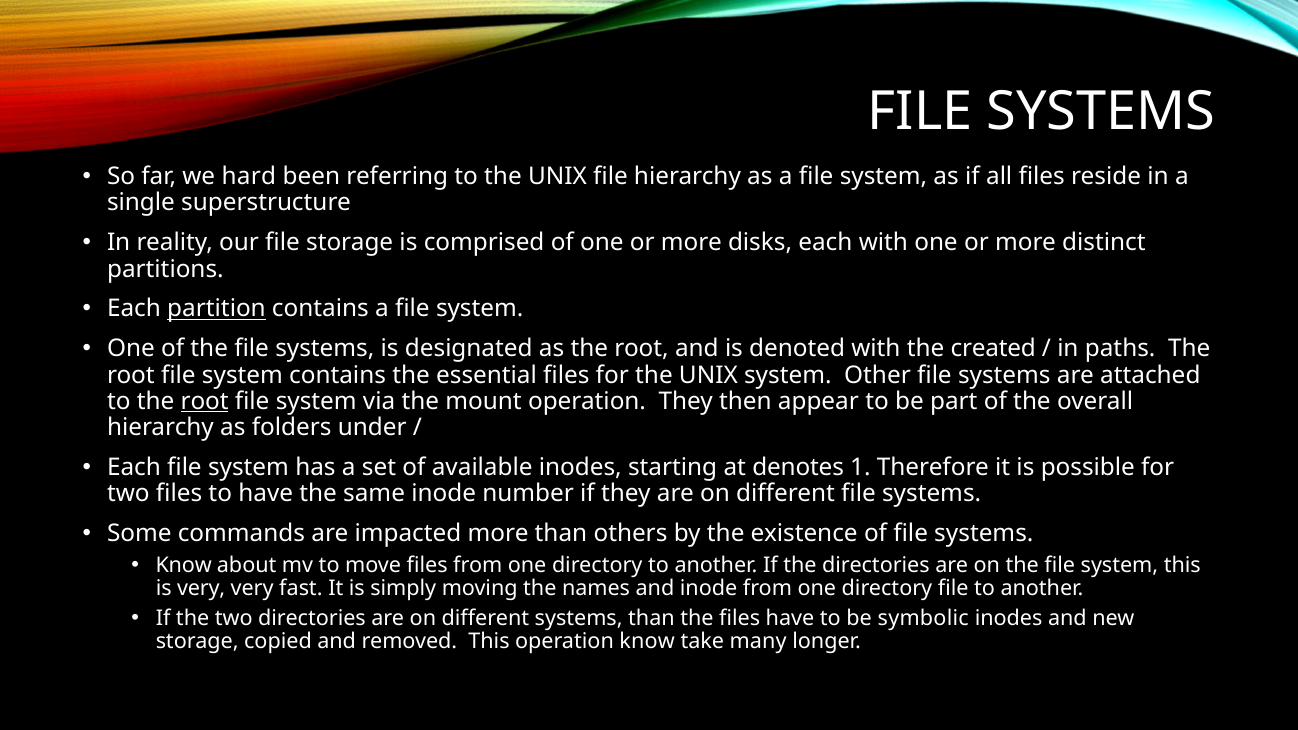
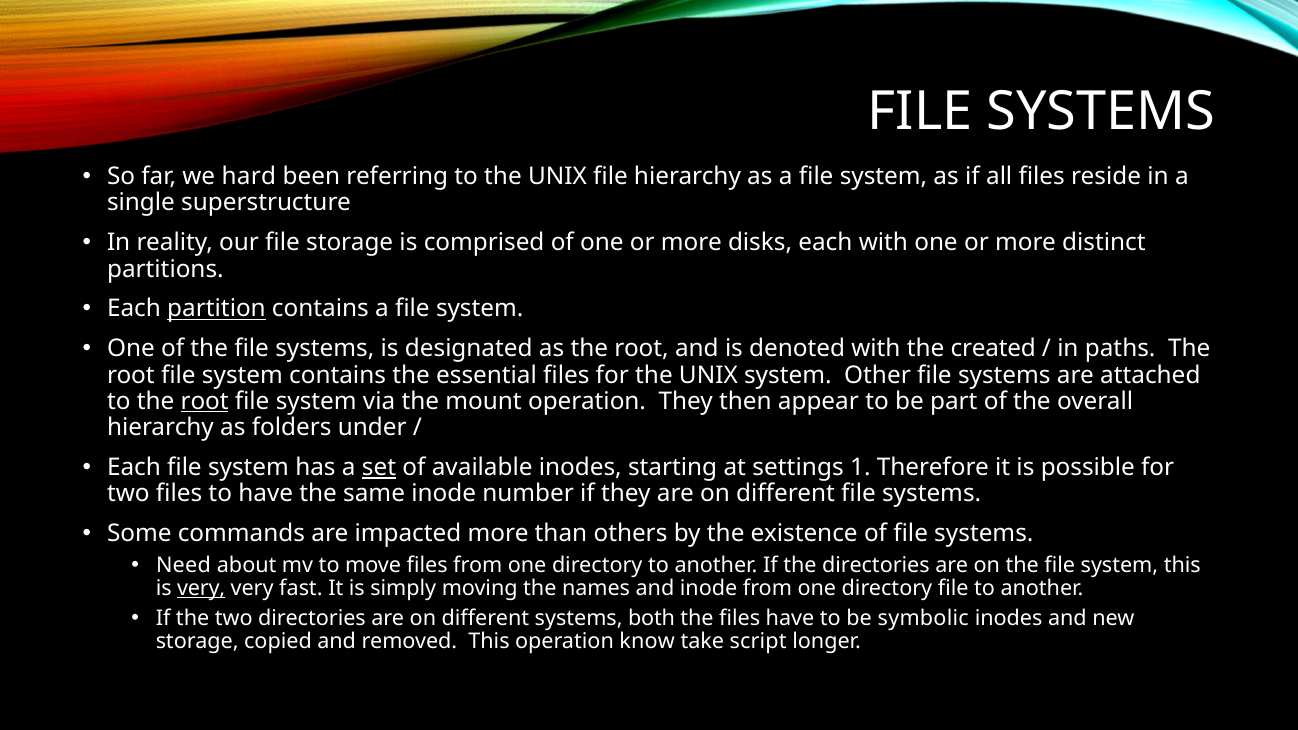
set underline: none -> present (379, 467)
denotes: denotes -> settings (798, 467)
Know: Know -> Need (183, 565)
very underline: none -> present (201, 588)
systems than: than -> both (652, 619)
many: many -> script (758, 642)
